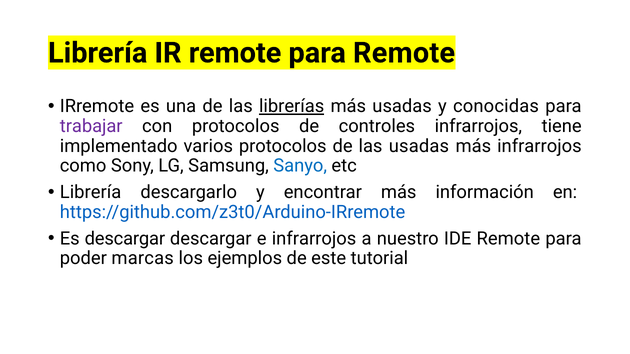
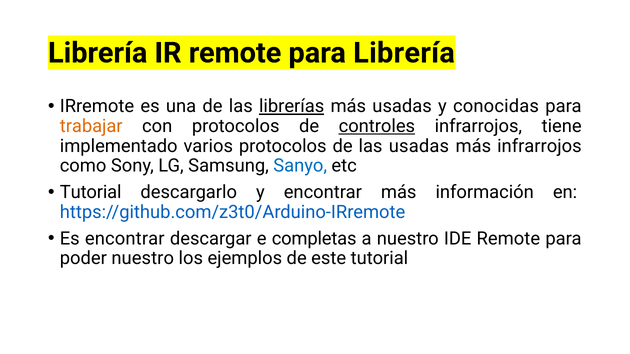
para Remote: Remote -> Librería (404, 53)
trabajar colour: purple -> orange (91, 126)
controles underline: none -> present (377, 126)
Librería: Librería -> Tutorial (91, 192)
Es descargar: descargar -> encontrar (125, 239)
e infrarrojos: infrarrojos -> completas (314, 239)
poder marcas: marcas -> nuestro (143, 259)
